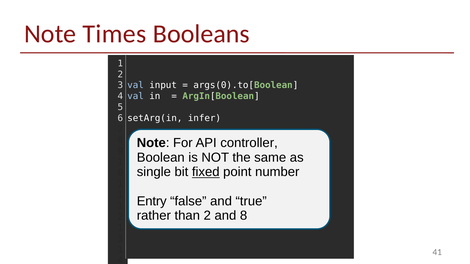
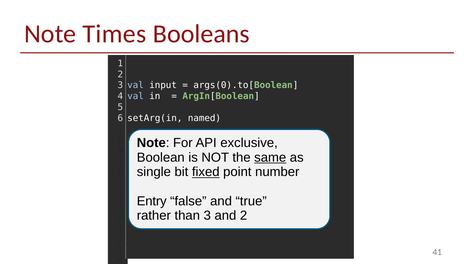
infer: infer -> named (204, 118)
controller: controller -> exclusive (249, 143)
same underline: none -> present (270, 158)
than 2: 2 -> 3 (207, 216)
and 8: 8 -> 2 (244, 216)
